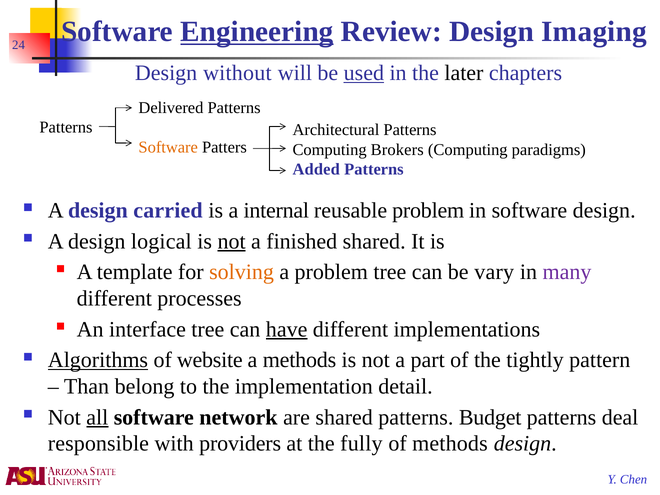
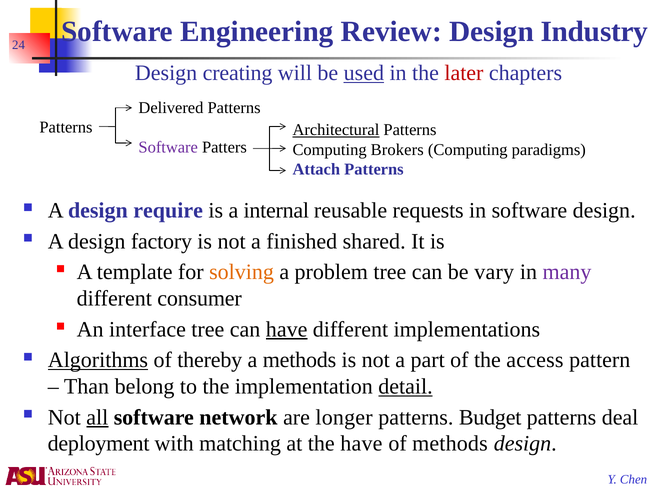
Engineering underline: present -> none (257, 32)
Imaging: Imaging -> Industry (594, 32)
without: without -> creating (238, 73)
later colour: black -> red (464, 73)
Architectural underline: none -> present (336, 130)
Software colour: orange -> purple (168, 147)
Added: Added -> Attach (316, 169)
carried: carried -> require (168, 211)
reusable problem: problem -> requests (428, 211)
logical: logical -> factory (161, 241)
not underline: present -> none (232, 241)
processes: processes -> consumer (200, 299)
website: website -> thereby (210, 360)
tightly: tightly -> access (535, 360)
detail underline: none -> present (406, 387)
are shared: shared -> longer (344, 417)
responsible: responsible -> deployment (99, 444)
providers: providers -> matching (240, 444)
the fully: fully -> have (361, 444)
